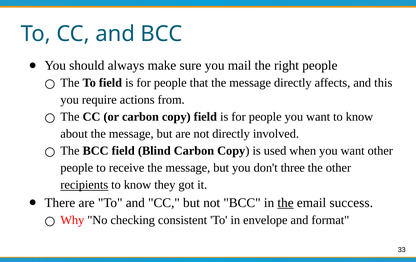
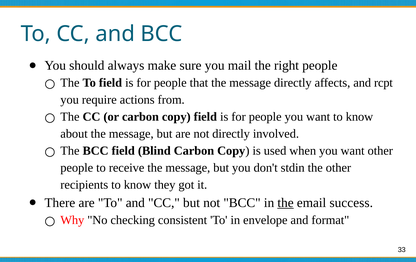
this: this -> rcpt (383, 83)
three: three -> stdin (293, 168)
recipients underline: present -> none (84, 185)
